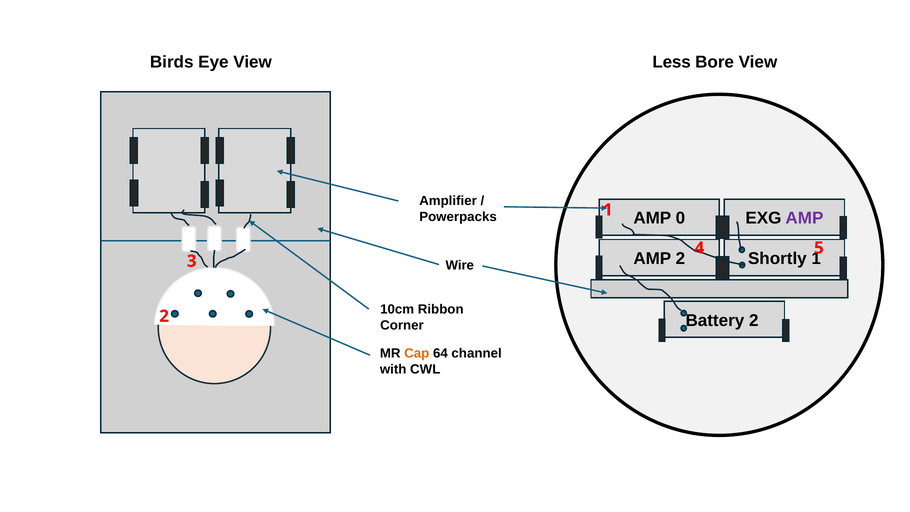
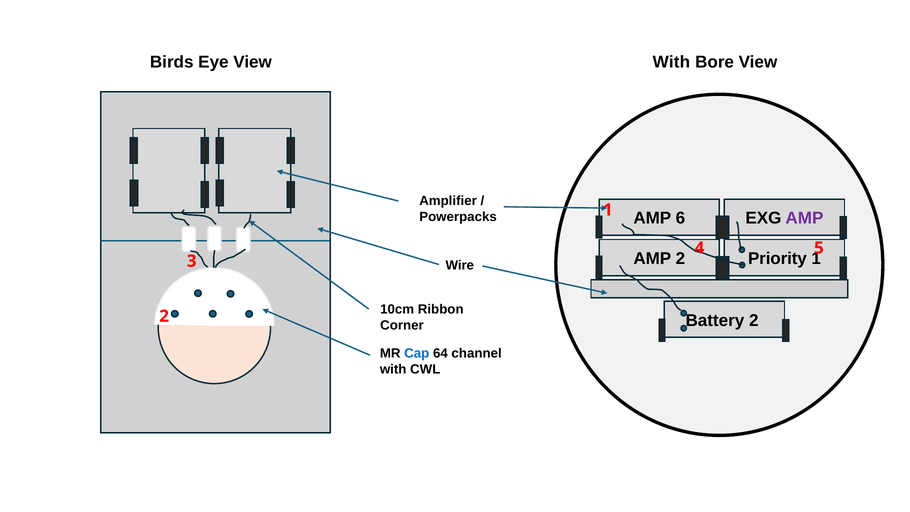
View Less: Less -> With (671, 62)
0: 0 -> 6 (680, 218)
Shortly: Shortly -> Priority (777, 259)
Cap colour: orange -> blue (417, 353)
